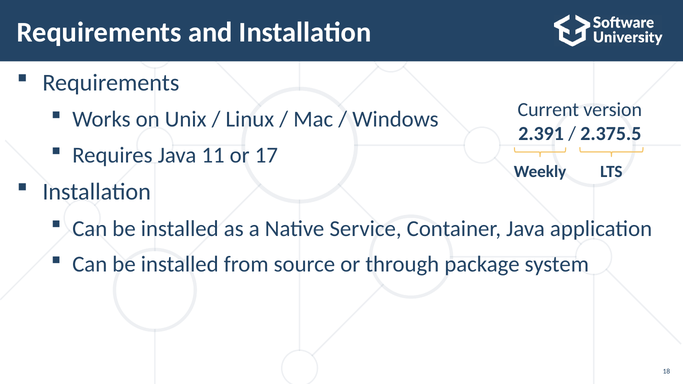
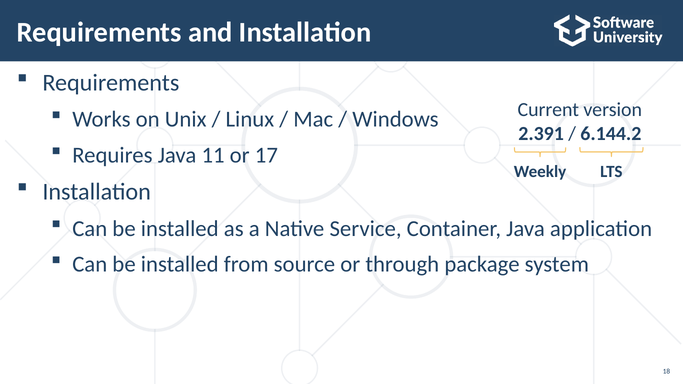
2.375.5: 2.375.5 -> 6.144.2 (611, 134)
